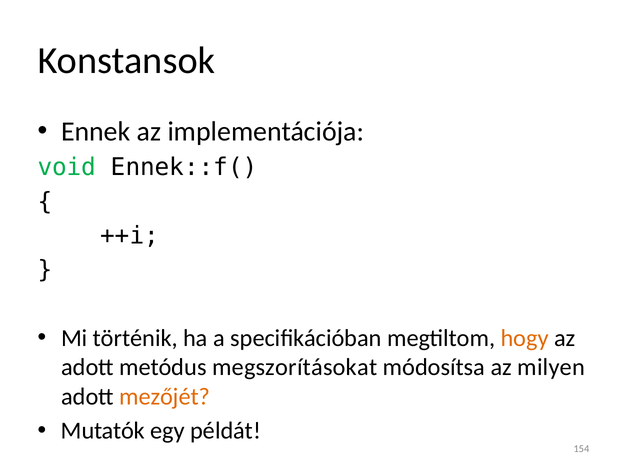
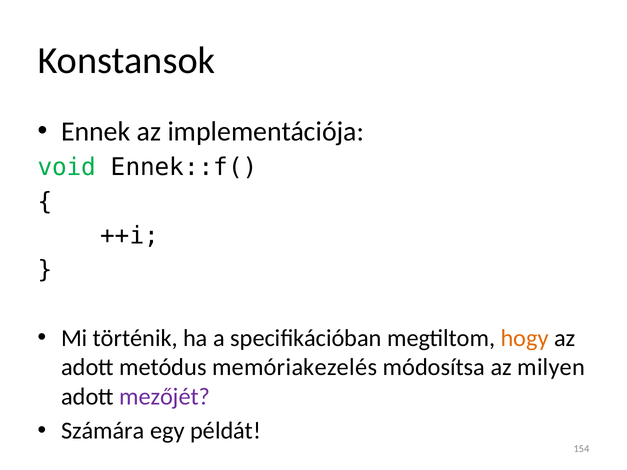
megszorításokat: megszorításokat -> memóriakezelés (295, 368)
mezőjét colour: orange -> purple (165, 397)
Mutatók: Mutatók -> Számára (103, 431)
